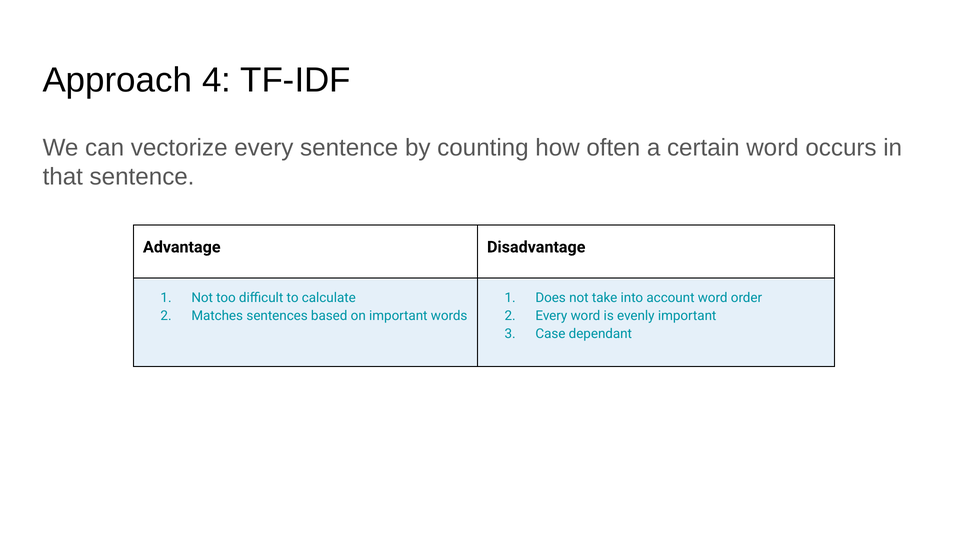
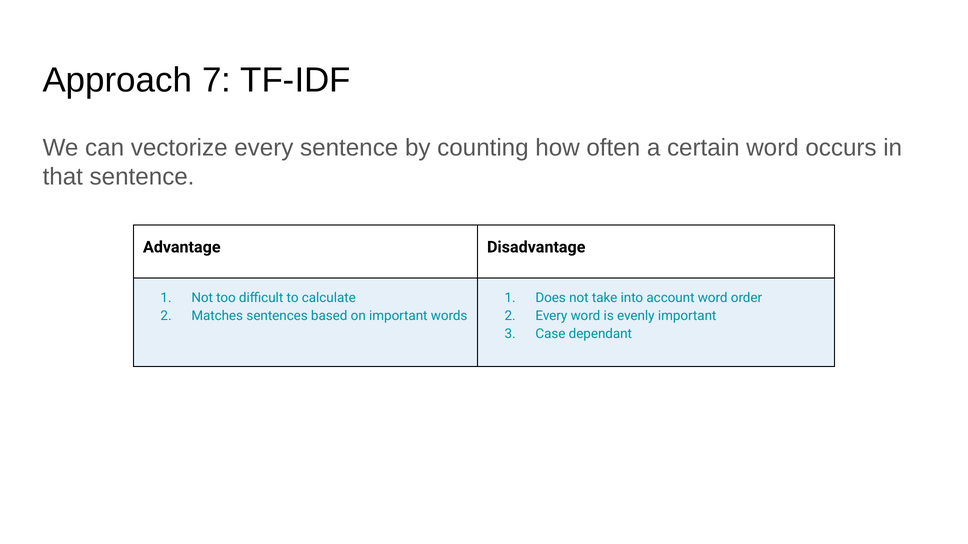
4: 4 -> 7 (217, 80)
